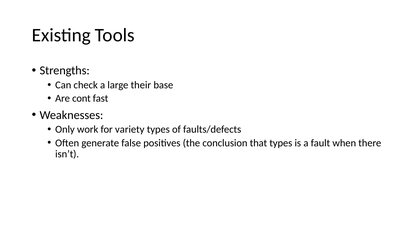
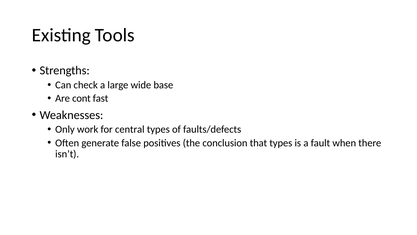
their: their -> wide (141, 85)
variety: variety -> central (130, 129)
